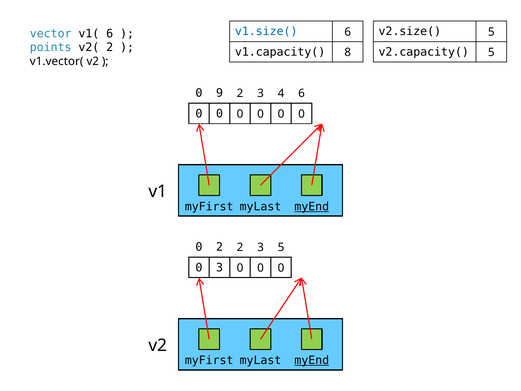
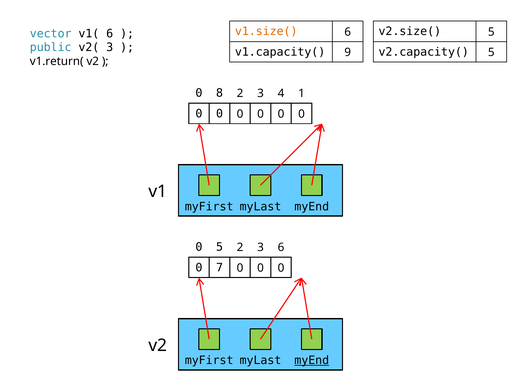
v1.size( colour: blue -> orange (266, 31)
points: points -> public (51, 47)
v2( 2: 2 -> 3 (110, 47)
8: 8 -> 9 (348, 52)
v1.vector(: v1.vector( -> v1.return( (57, 61)
9: 9 -> 8 (219, 93)
4 6: 6 -> 1 (302, 93)
myEnd underline: present -> none (312, 206)
0 2: 2 -> 5 (219, 247)
3 5: 5 -> 6 (281, 247)
0 3: 3 -> 7 (219, 267)
